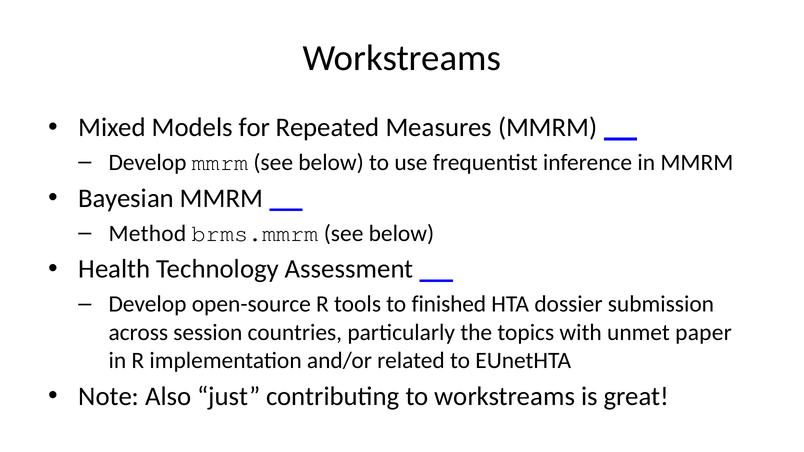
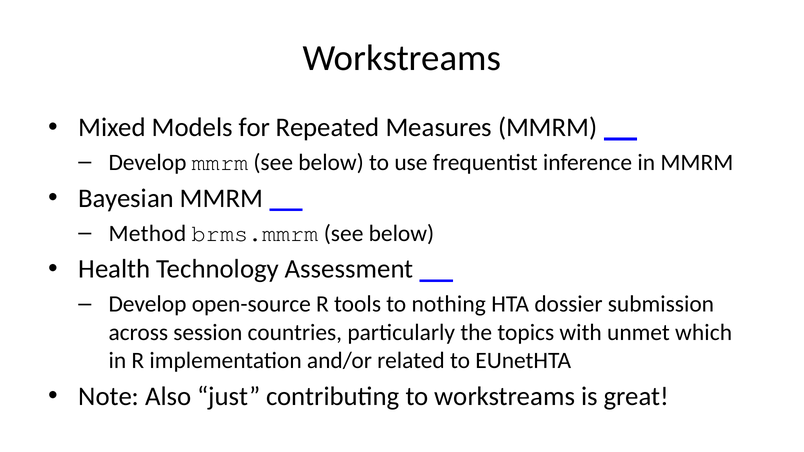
finished: finished -> nothing (449, 304)
paper: paper -> which (704, 333)
